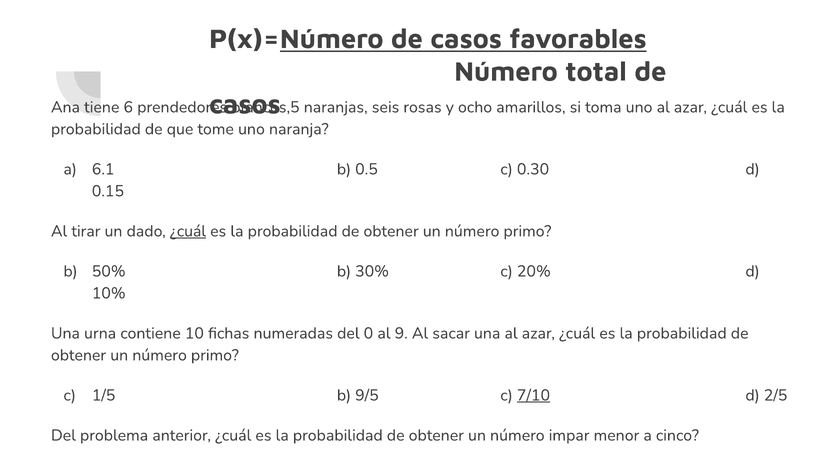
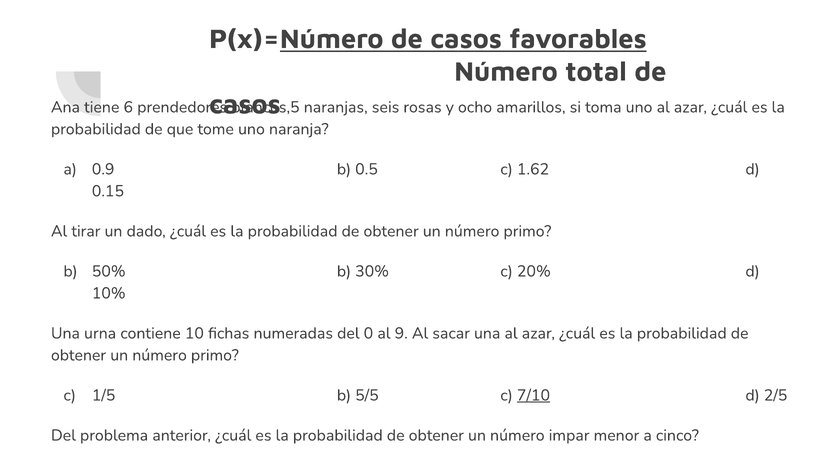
6.1: 6.1 -> 0.9 (103, 169)
0.30: 0.30 -> 1.62 (533, 169)
¿cuál underline: present -> none (188, 231)
9/5: 9/5 -> 5/5 (367, 395)
